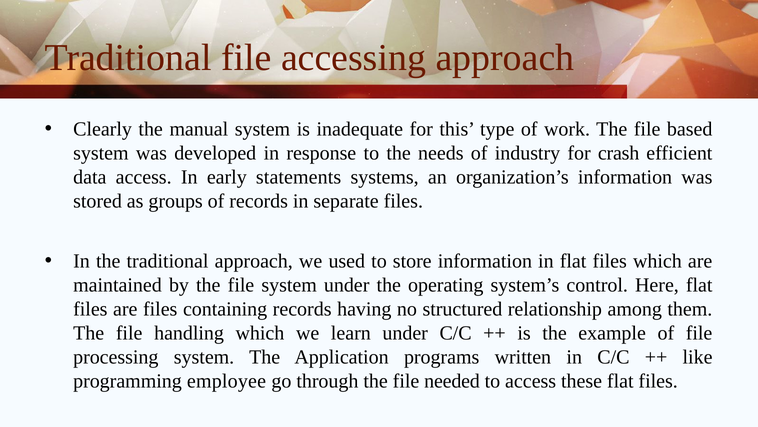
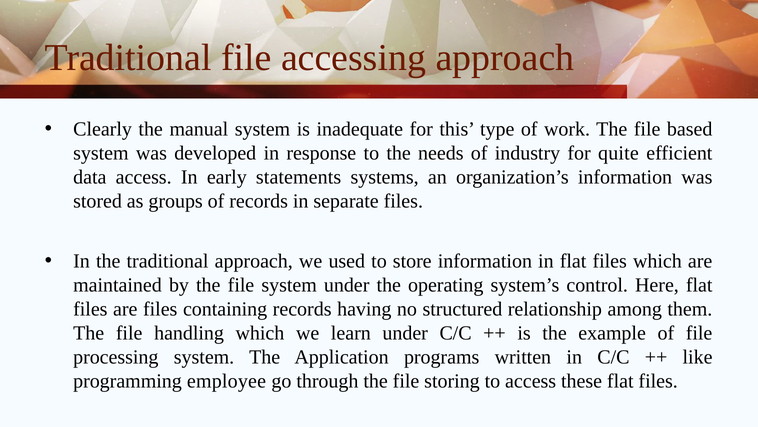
crash: crash -> quite (618, 153)
needed: needed -> storing (452, 381)
